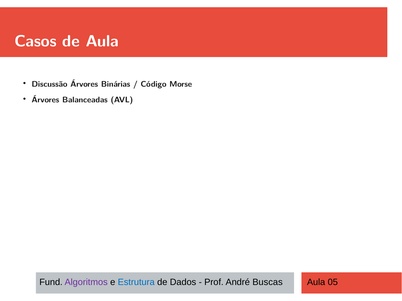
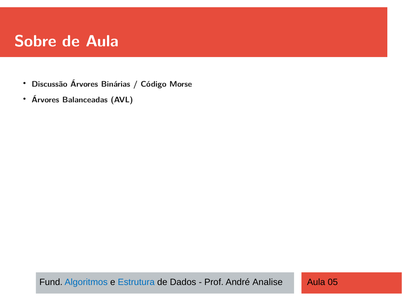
Casos: Casos -> Sobre (35, 41)
Algoritmos colour: purple -> blue (86, 283)
Buscas: Buscas -> Analise (268, 283)
